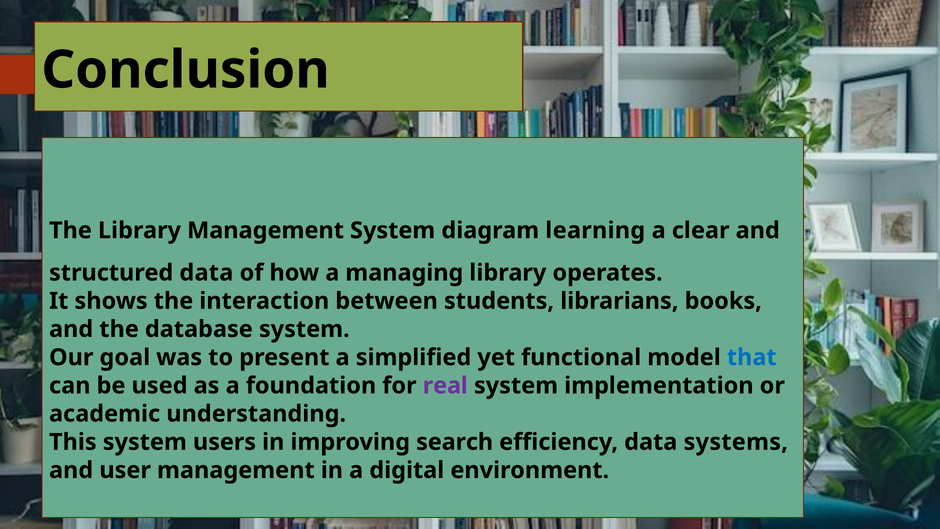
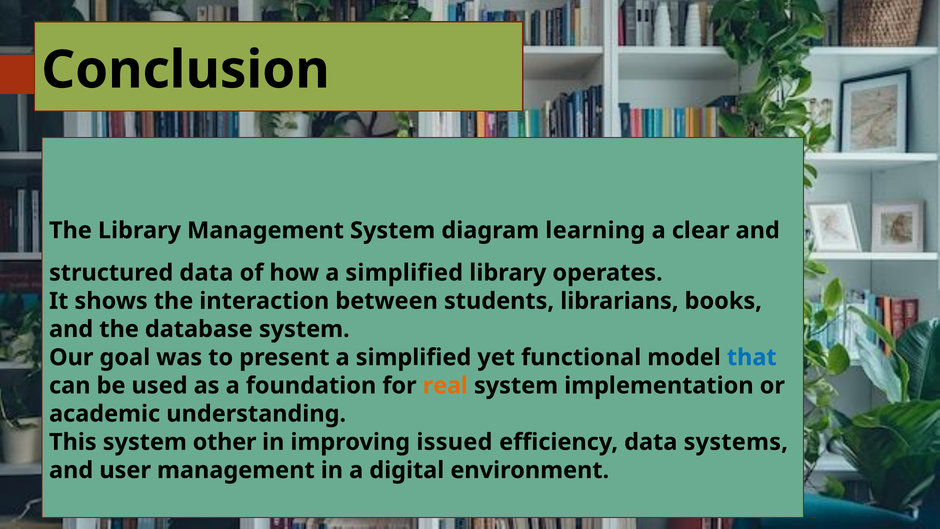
how a managing: managing -> simplified (404, 273)
real colour: purple -> orange (445, 385)
users: users -> other (225, 442)
search: search -> issued (454, 442)
